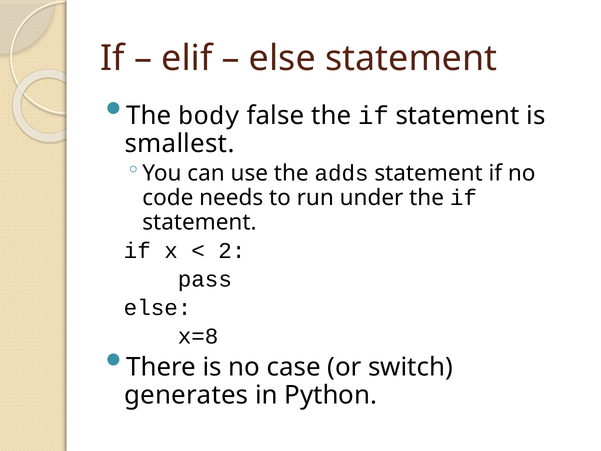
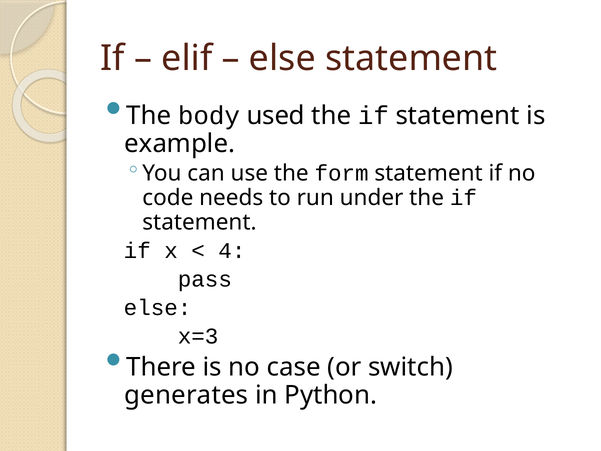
false: false -> used (276, 115)
smallest: smallest -> example (180, 143)
adds: adds -> form (342, 173)
2: 2 -> 4 (232, 251)
x=8: x=8 -> x=3 (198, 336)
